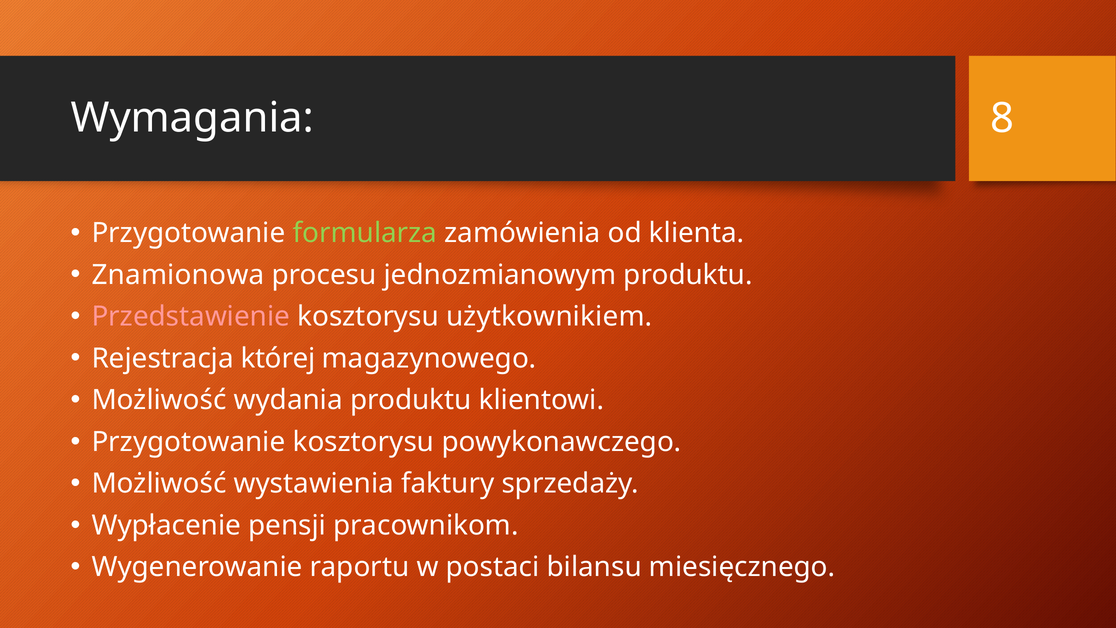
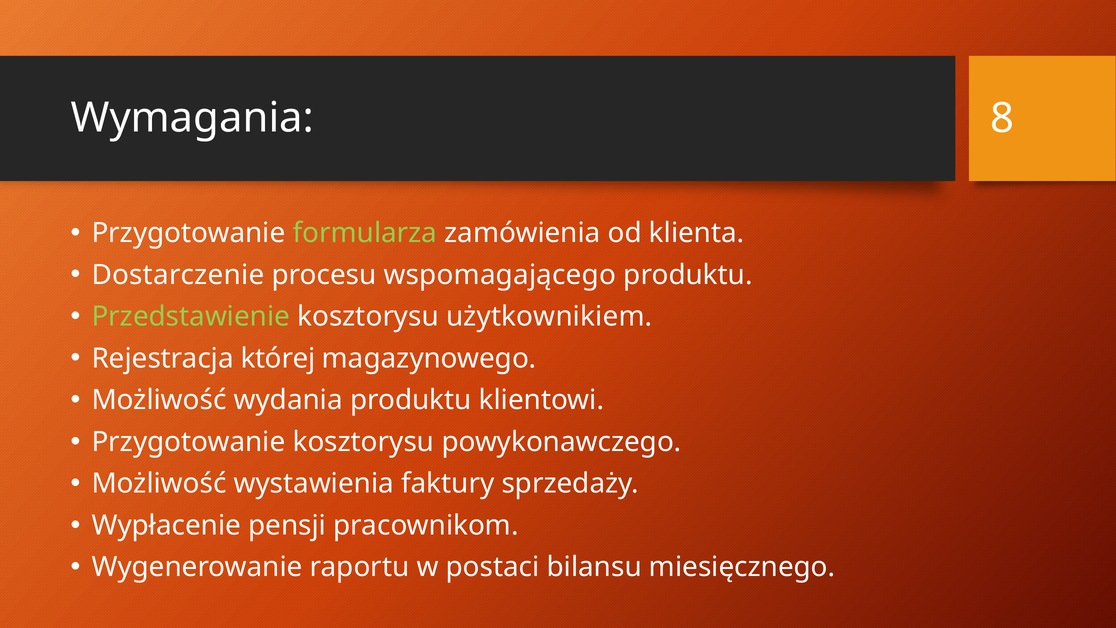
Znamionowa: Znamionowa -> Dostarczenie (178, 275)
jednozmianowym: jednozmianowym -> wspomagającego (500, 275)
Przedstawienie colour: pink -> light green (191, 316)
